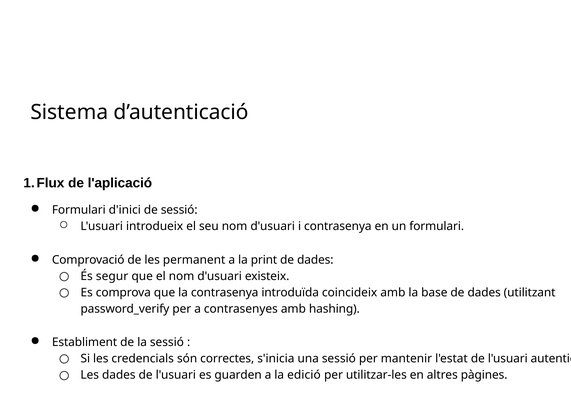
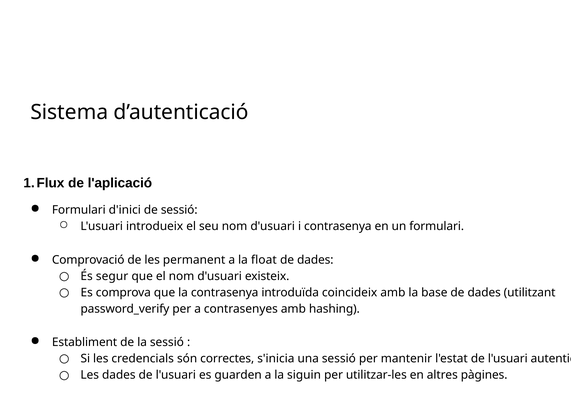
print: print -> float (264, 260)
edició: edició -> siguin (304, 375)
